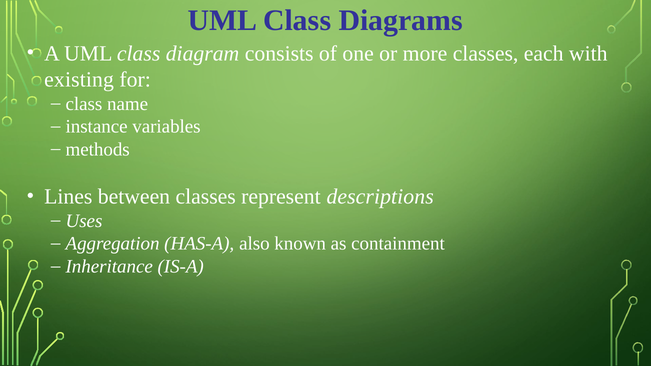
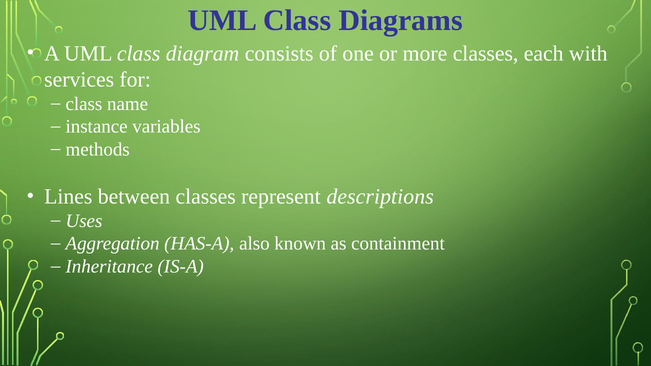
existing: existing -> services (79, 80)
